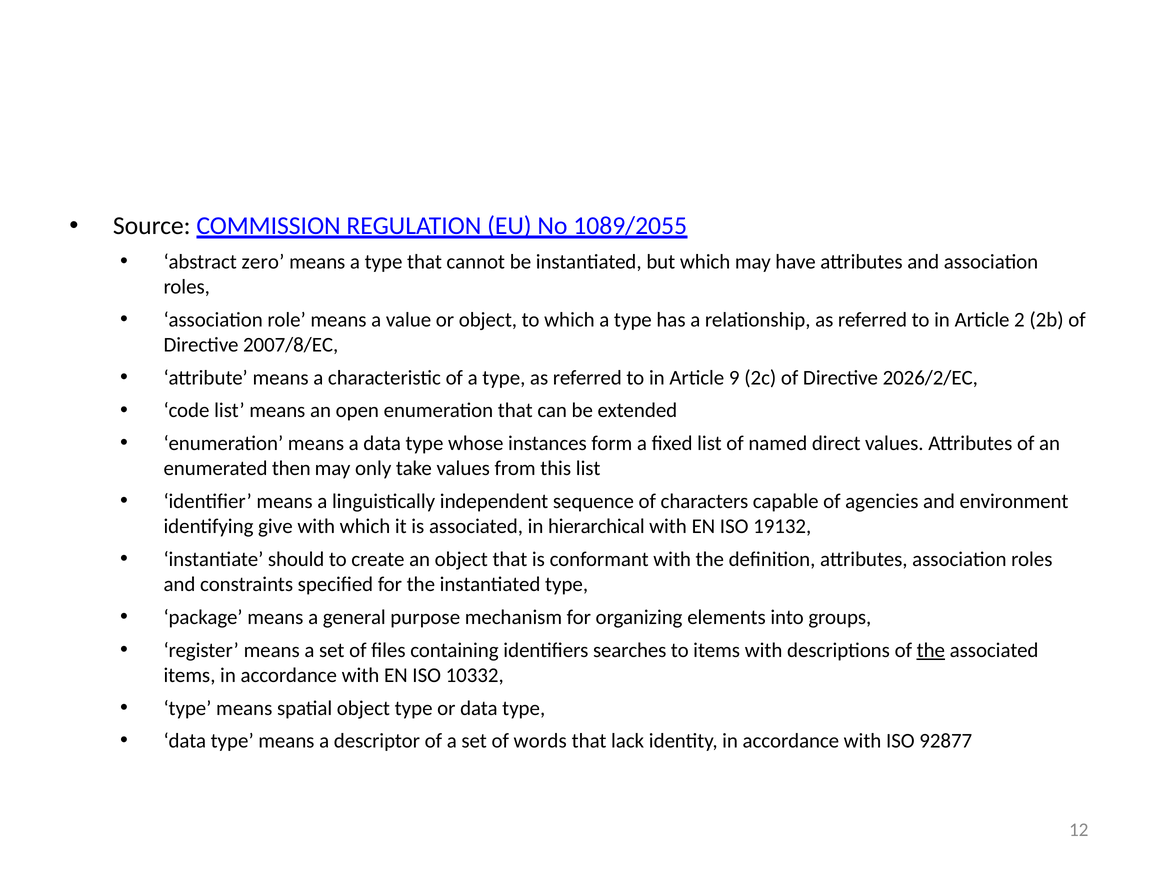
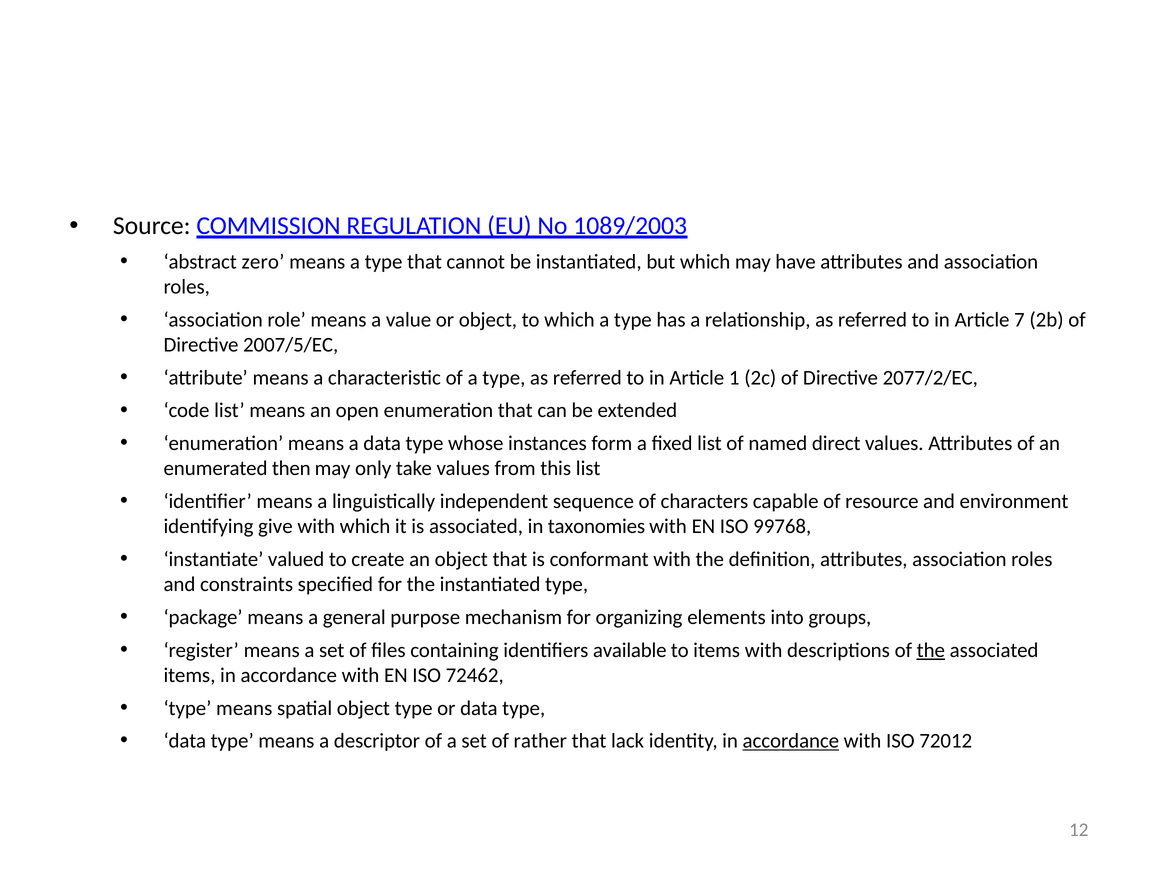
1089/2055: 1089/2055 -> 1089/2003 (630, 226)
2: 2 -> 7 (1019, 320)
2007/8/EC: 2007/8/EC -> 2007/5/EC (291, 345)
9: 9 -> 1 (734, 378)
2026/2/EC: 2026/2/EC -> 2077/2/EC (930, 378)
agencies: agencies -> resource (882, 501)
hierarchical: hierarchical -> taxonomies (596, 526)
19132: 19132 -> 99768 (782, 526)
should: should -> valued (296, 559)
searches: searches -> available (630, 650)
10332: 10332 -> 72462 (475, 675)
words: words -> rather (540, 741)
accordance underline: none -> present (791, 741)
92877: 92877 -> 72012 (946, 741)
